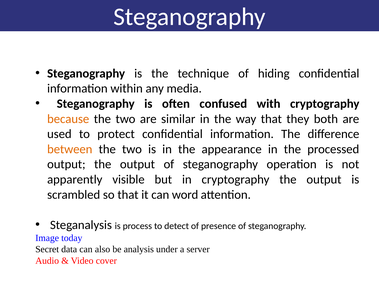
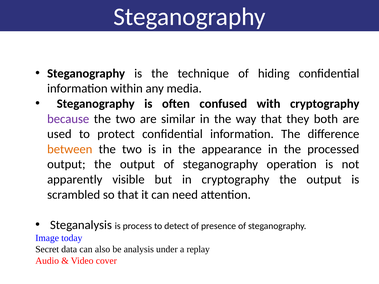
because colour: orange -> purple (68, 119)
word: word -> need (185, 195)
server: server -> replay (198, 249)
